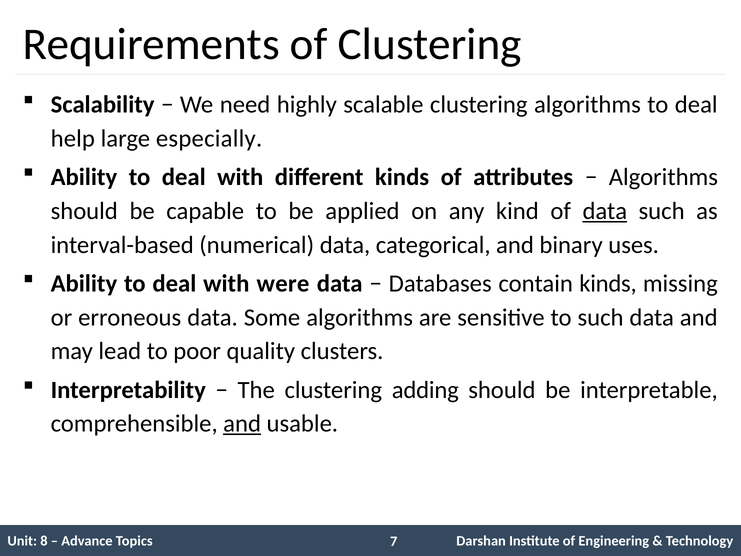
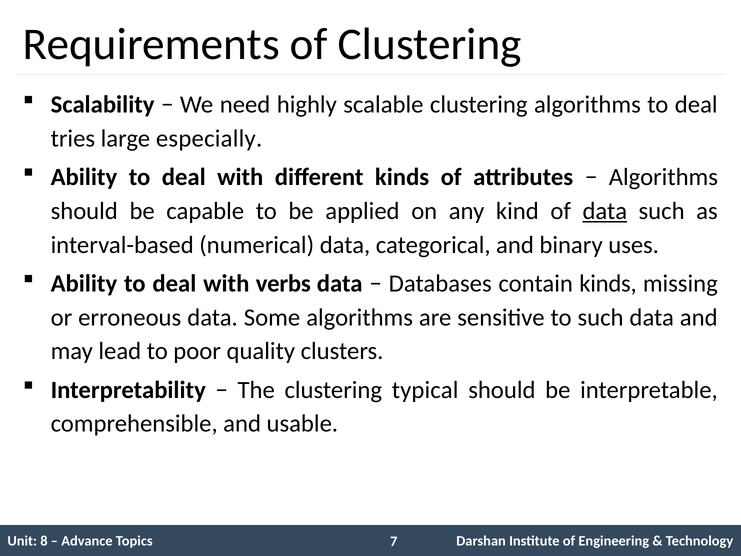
help: help -> tries (73, 138)
were: were -> verbs (283, 283)
adding: adding -> typical (425, 390)
and underline: present -> none (242, 424)
